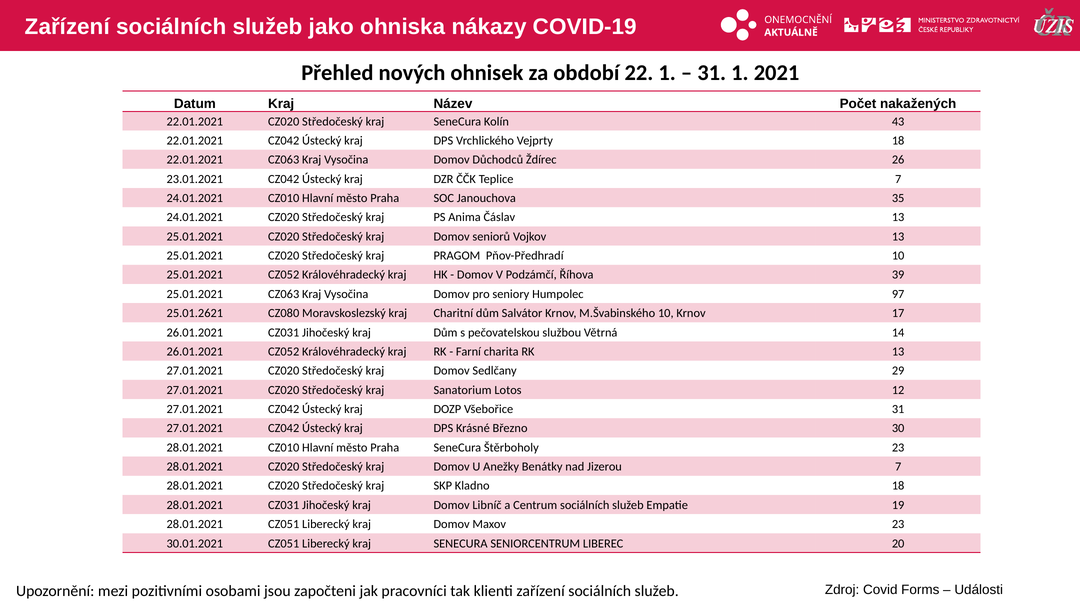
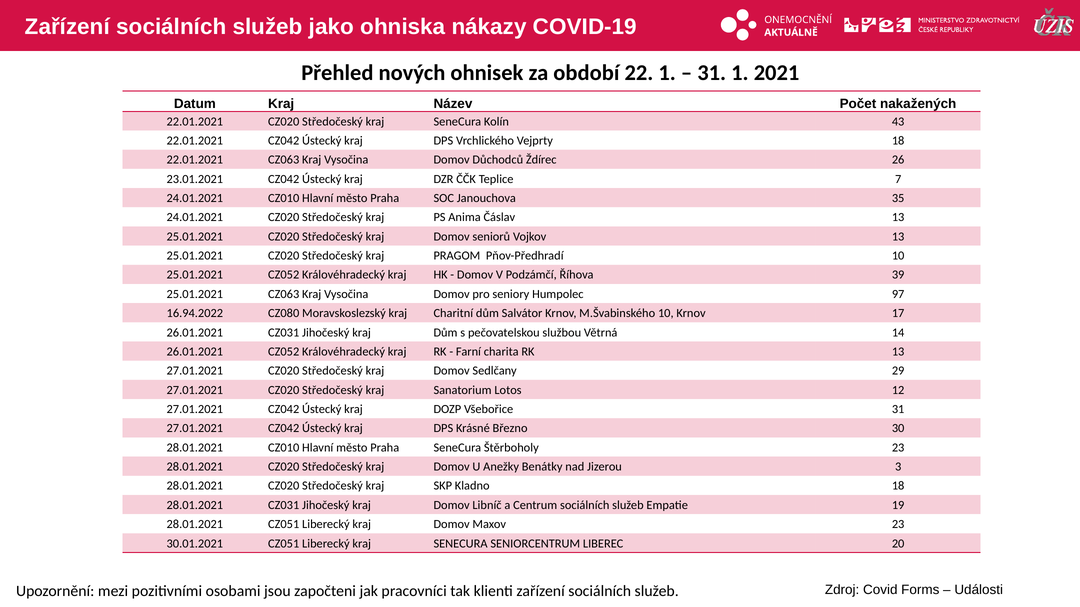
25.01.2621: 25.01.2621 -> 16.94.2022 (195, 314)
Jizerou 7: 7 -> 3 (898, 467)
